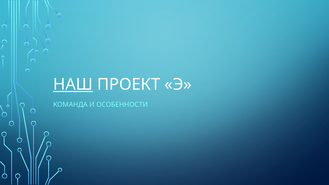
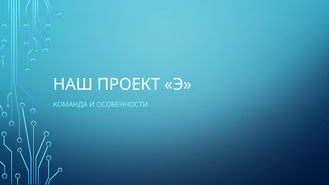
НАШ underline: present -> none (73, 84)
